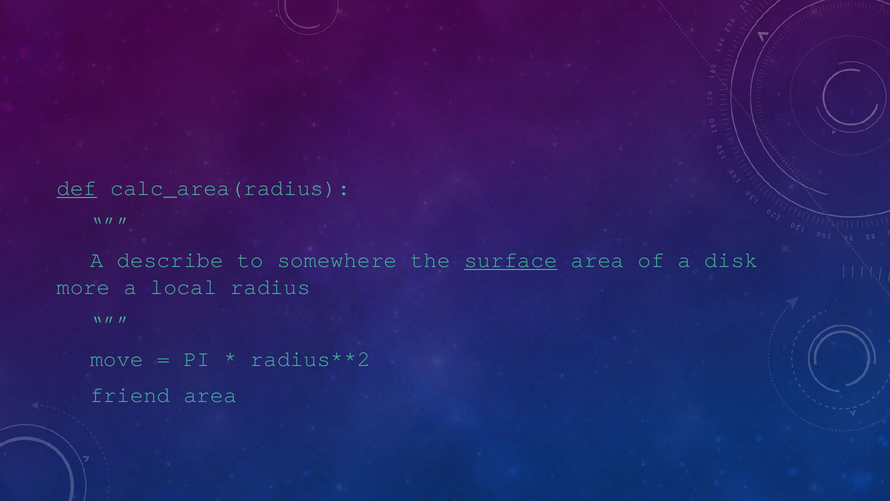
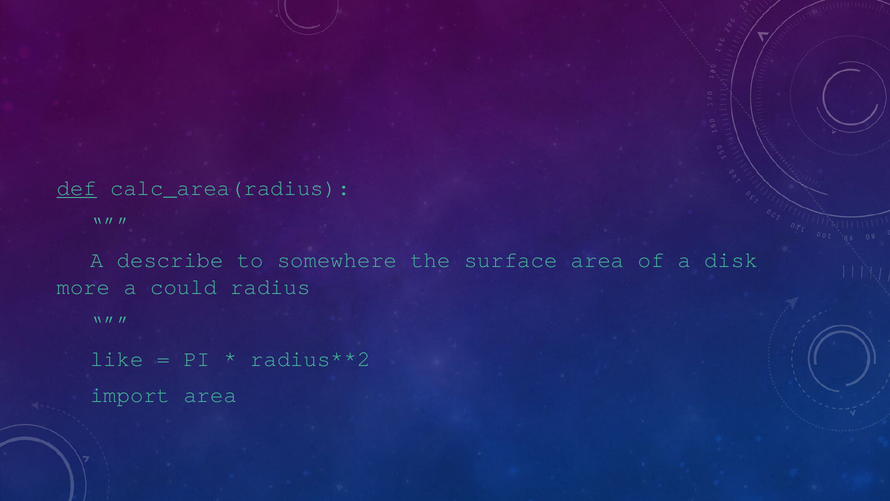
surface underline: present -> none (511, 260)
local: local -> could (184, 286)
move: move -> like (117, 358)
friend: friend -> import (130, 394)
